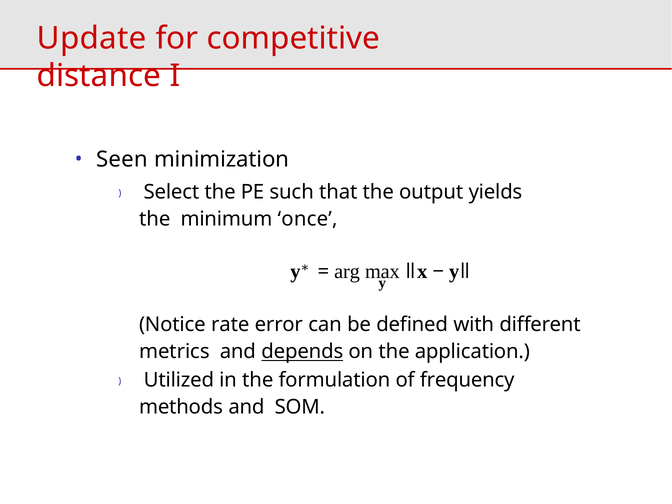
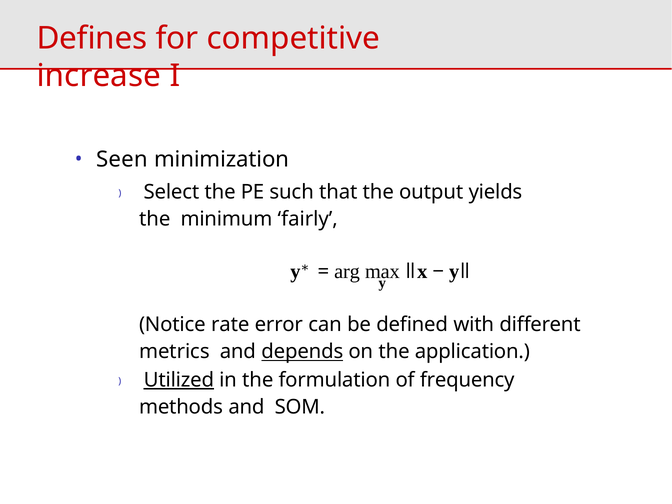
Update: Update -> Defines (92, 38)
distance: distance -> increase (99, 76)
once: once -> fairly (308, 219)
Utilized underline: none -> present (179, 380)
